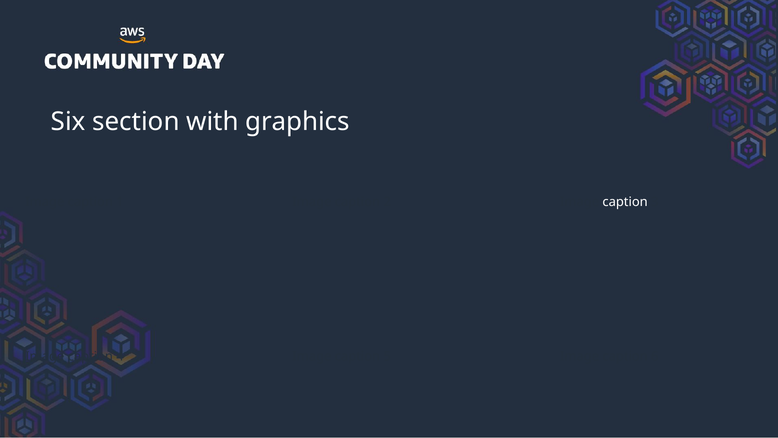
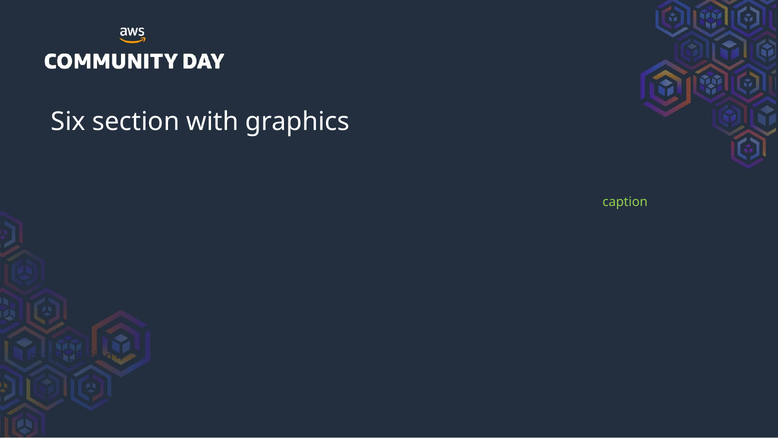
caption colour: white -> light green (625, 202)
